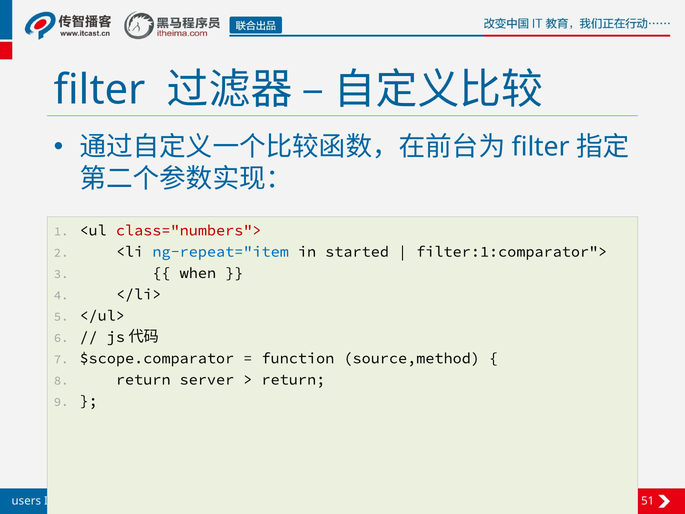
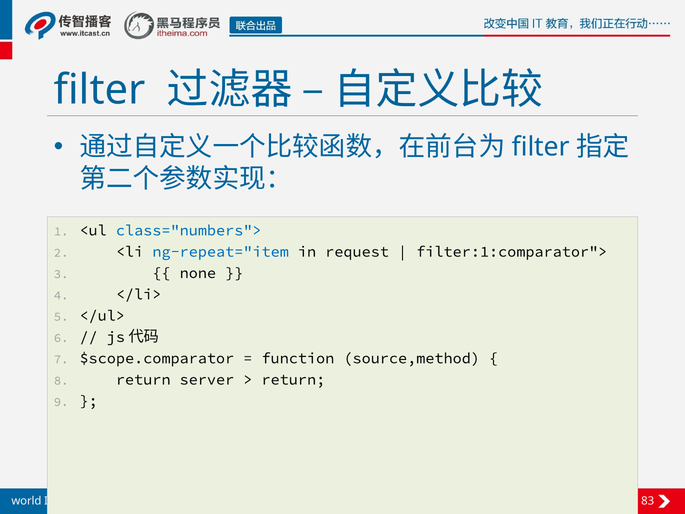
class="numbers"> colour: red -> blue (189, 230)
started: started -> request (357, 252)
when: when -> none (198, 273)
users: users -> world (26, 501)
51: 51 -> 83 (648, 501)
